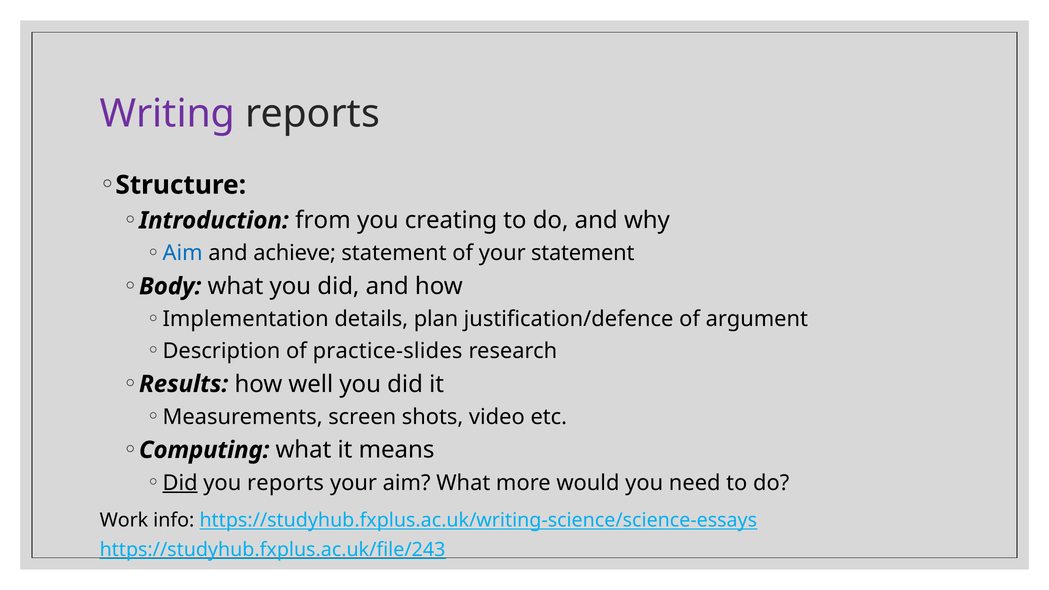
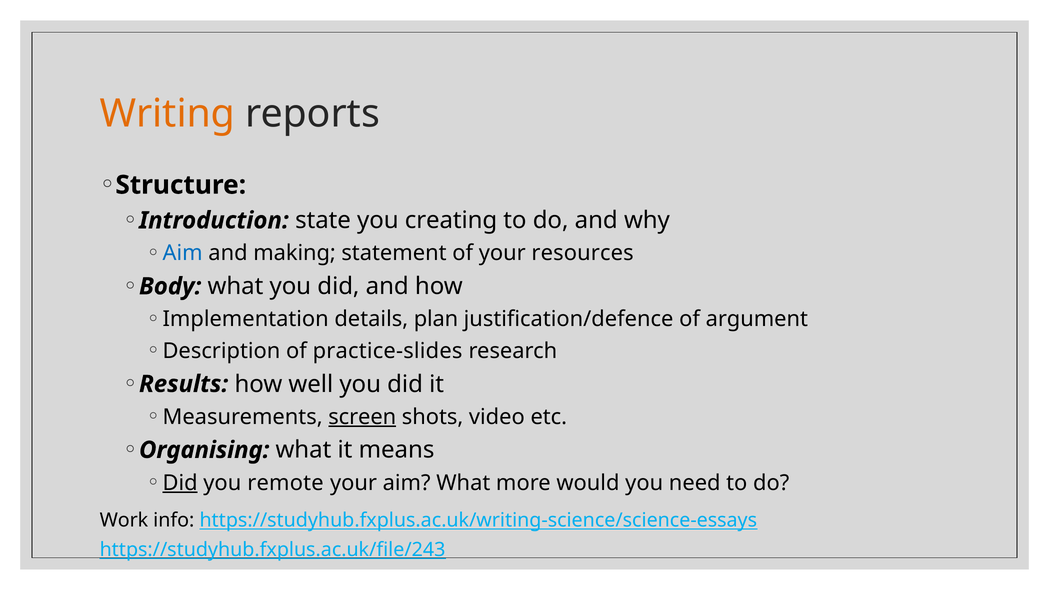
Writing colour: purple -> orange (167, 114)
from: from -> state (323, 220)
achieve: achieve -> making (295, 253)
your statement: statement -> resources (583, 253)
screen underline: none -> present (362, 417)
Computing: Computing -> Organising (204, 450)
you reports: reports -> remote (285, 483)
